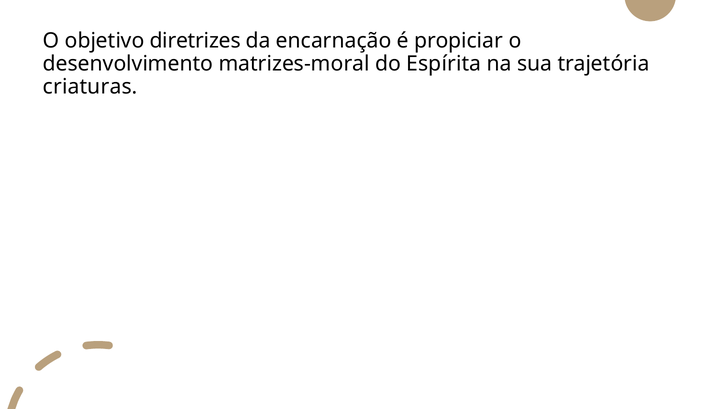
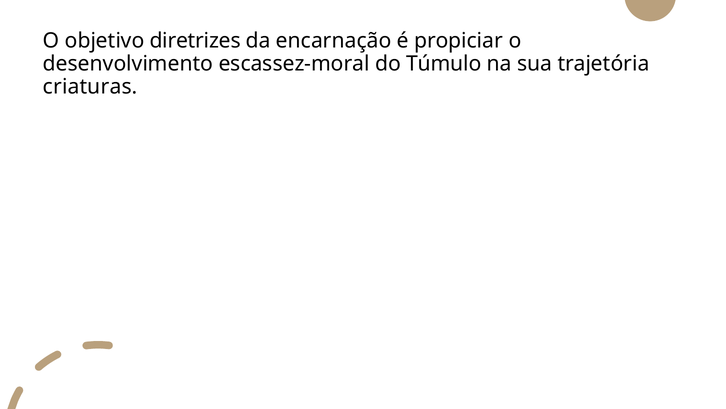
matrizes-moral: matrizes-moral -> escassez-moral (294, 64)
Espírita: Espírita -> Túmulo (444, 64)
